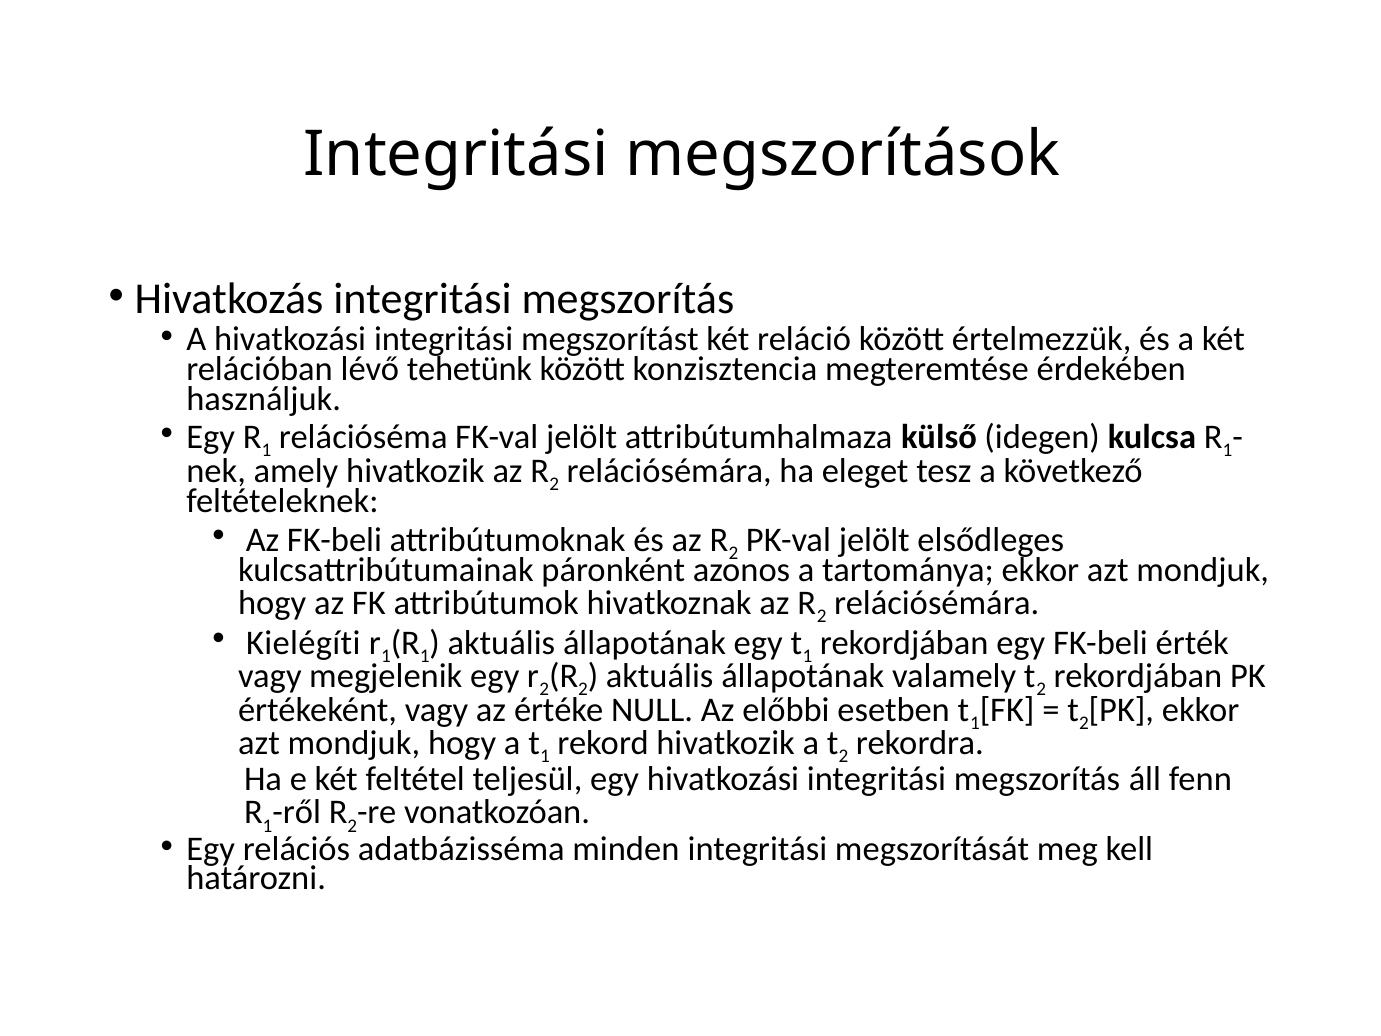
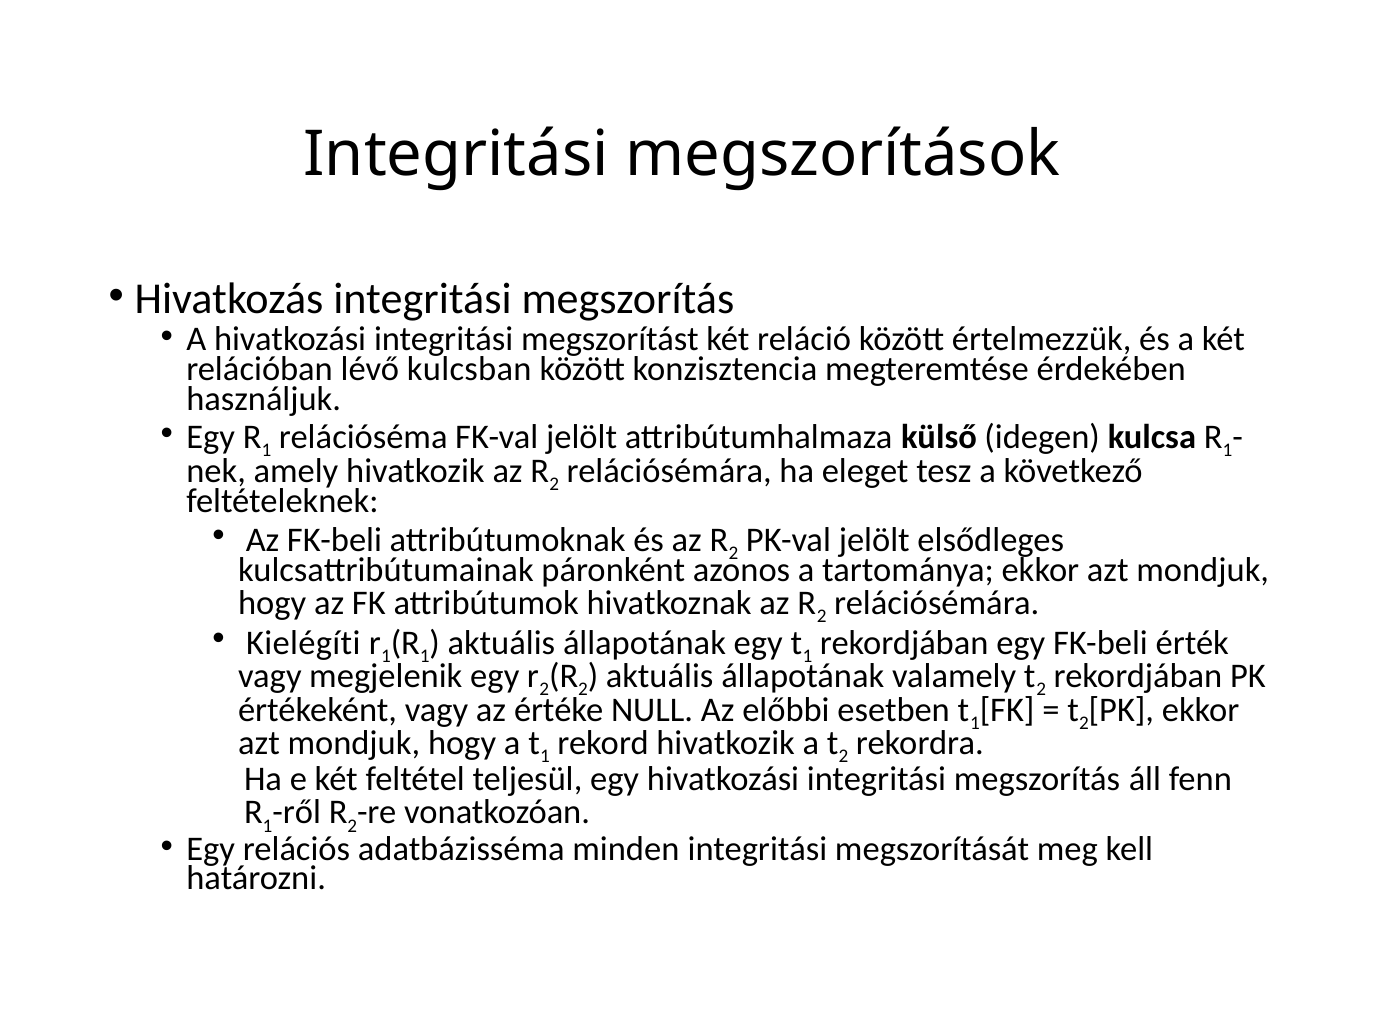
tehetünk: tehetünk -> kulcsban (469, 369)
